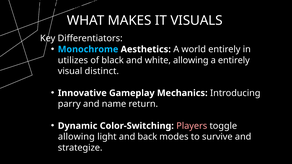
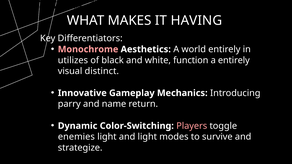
VISUALS: VISUALS -> HAVING (196, 20)
Monochrome colour: light blue -> pink (88, 49)
white allowing: allowing -> function (191, 60)
allowing: allowing -> enemies (76, 137)
and back: back -> light (147, 137)
